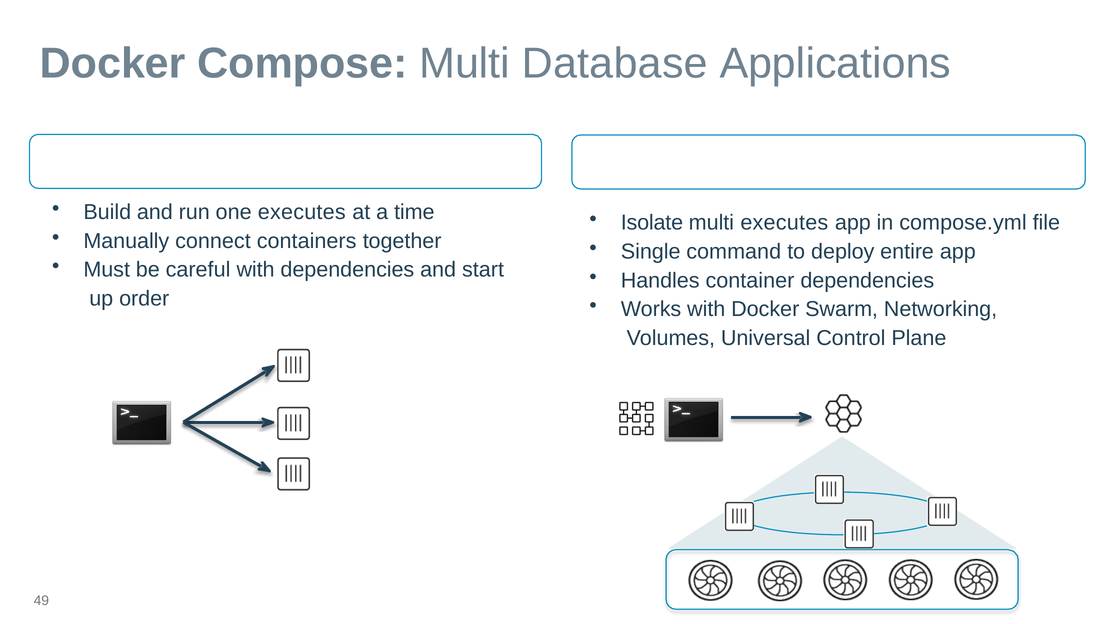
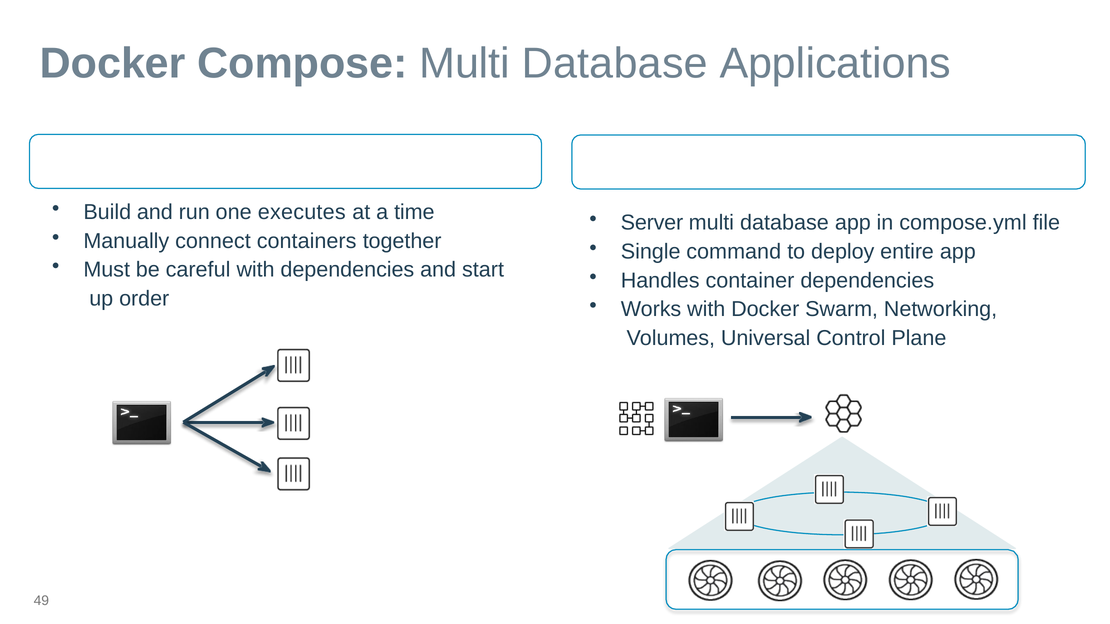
Isolate: Isolate -> Server (652, 223)
executes: executes -> database (784, 223)
